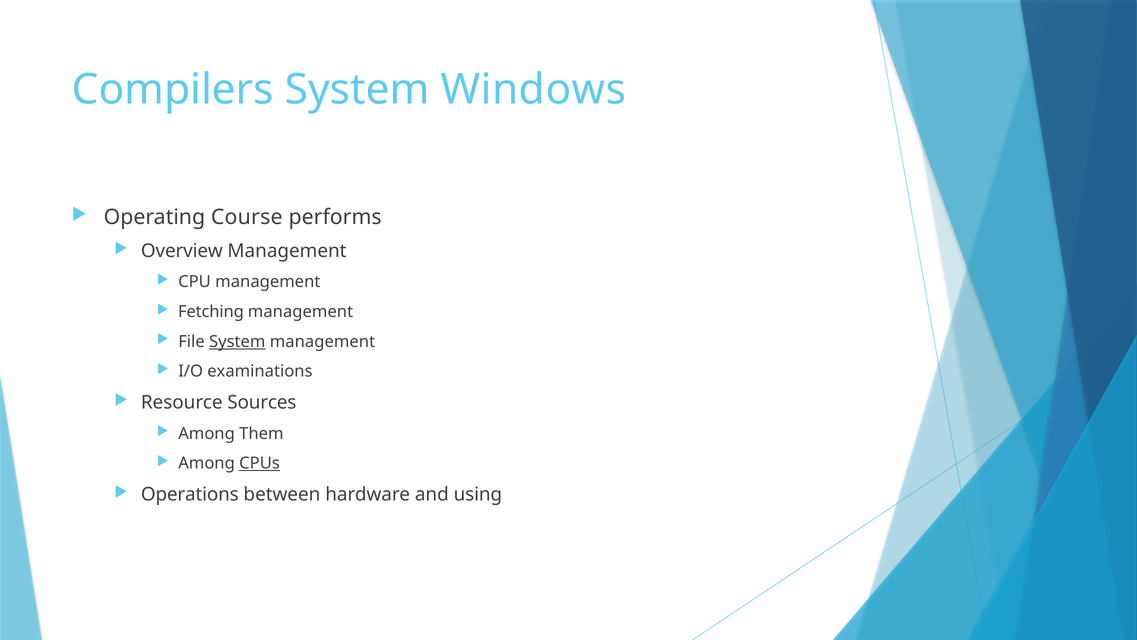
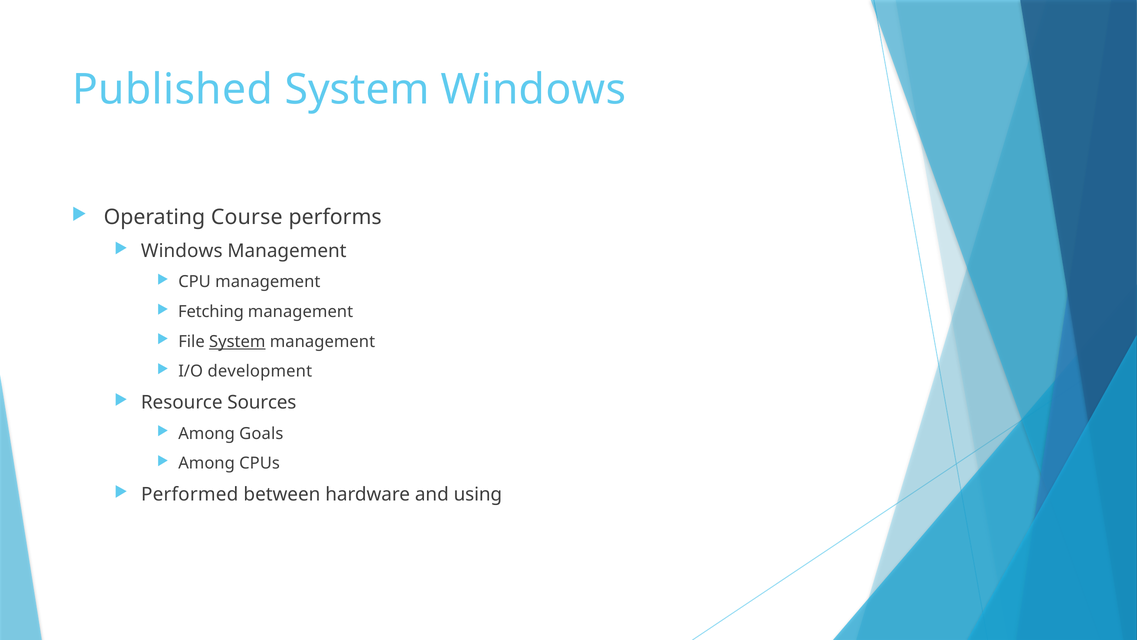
Compilers: Compilers -> Published (173, 90)
Overview: Overview -> Windows (182, 251)
examinations: examinations -> development (260, 371)
Them: Them -> Goals (261, 433)
CPUs underline: present -> none (260, 463)
Operations: Operations -> Performed (190, 494)
